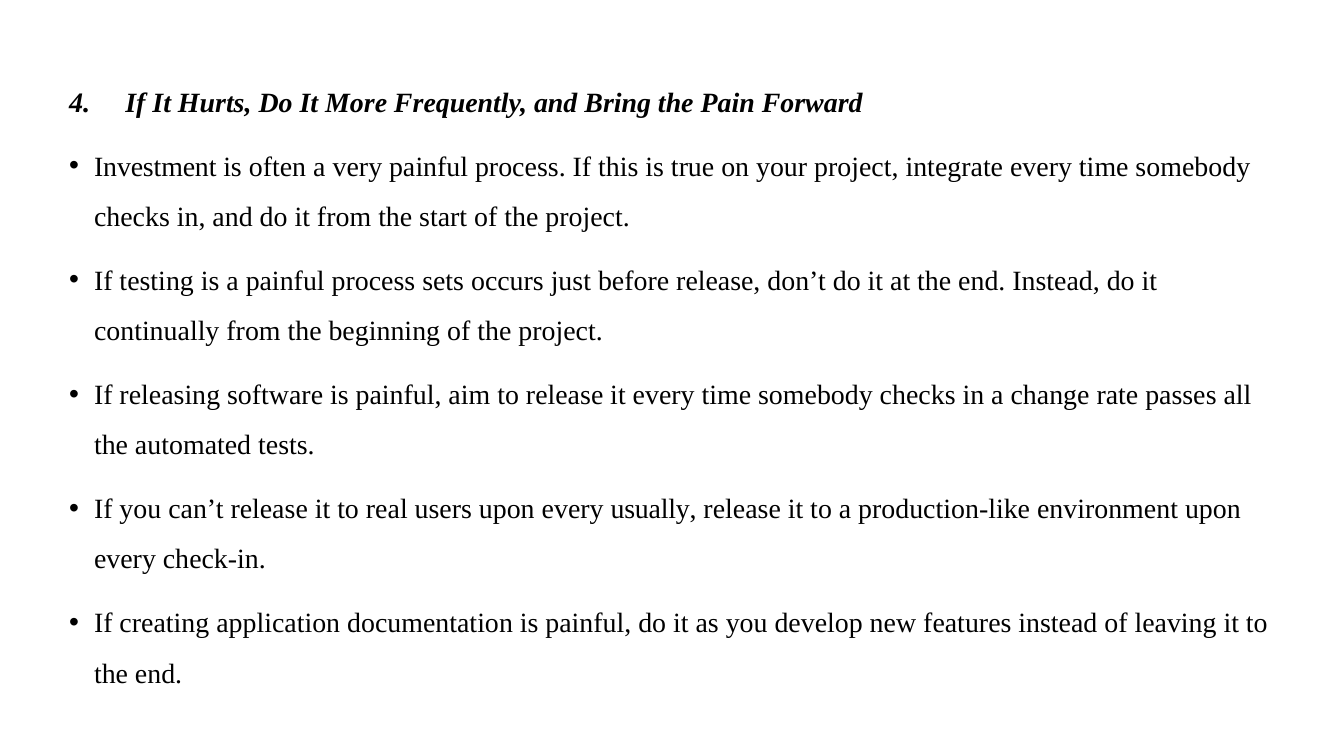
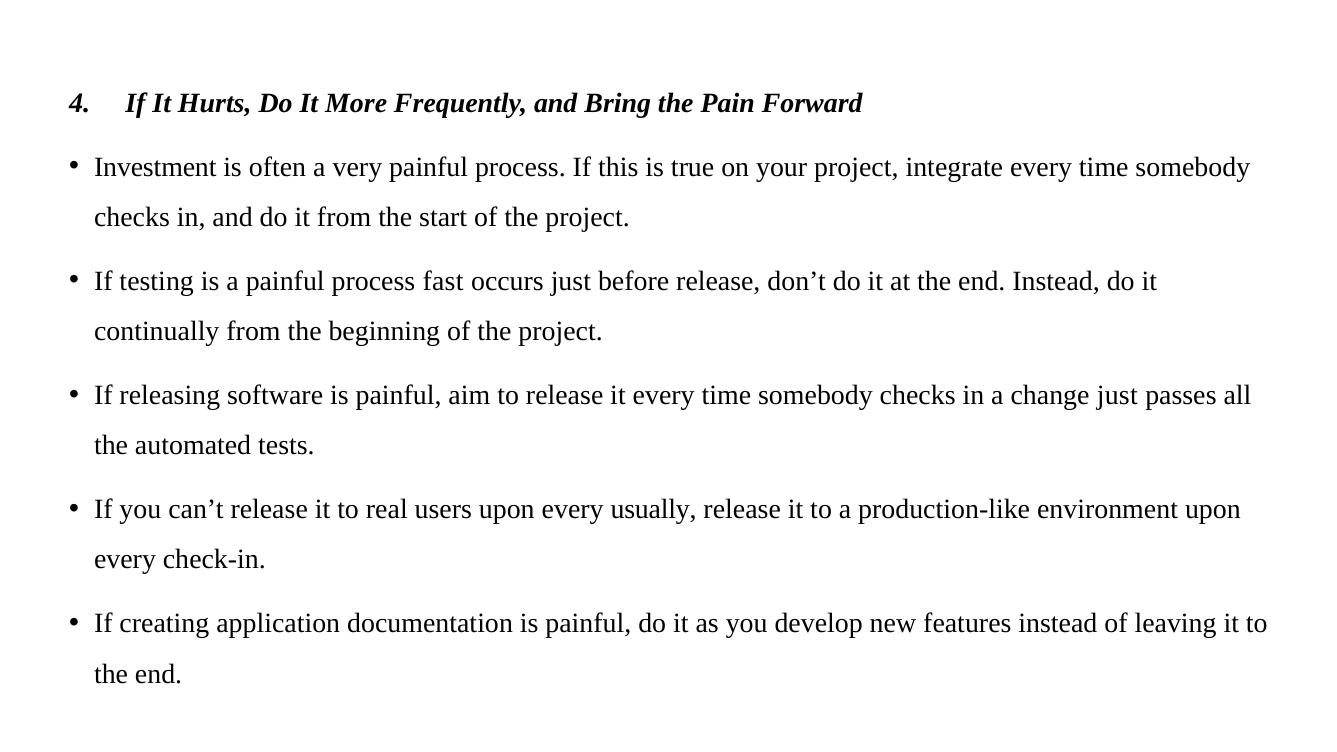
sets: sets -> fast (443, 281)
change rate: rate -> just (1117, 395)
